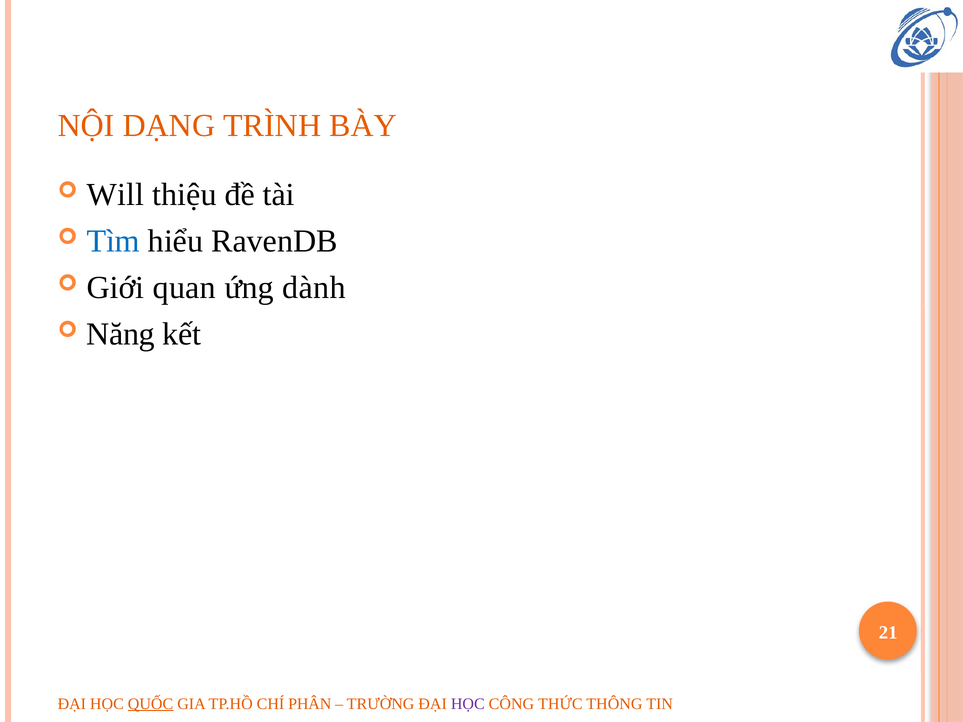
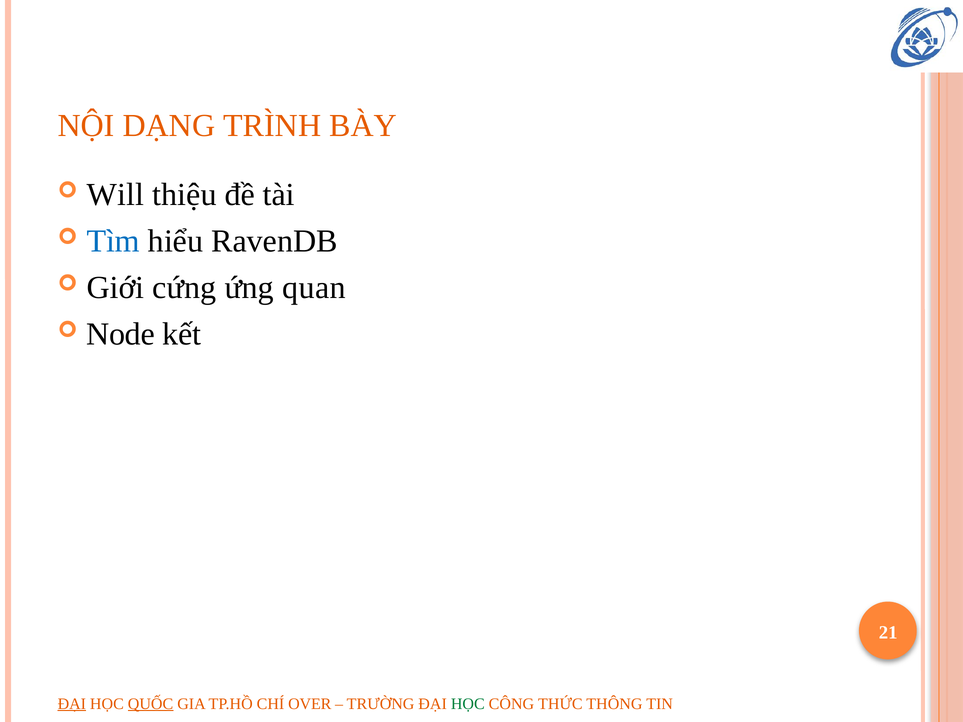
quan: quan -> cứng (184, 288)
dành: dành -> quan (314, 288)
Năng: Năng -> Node (121, 334)
ĐẠI underline: none -> present (72, 704)
PHÂN: PHÂN -> OVER (310, 704)
HỌC colour: purple -> green (468, 704)
